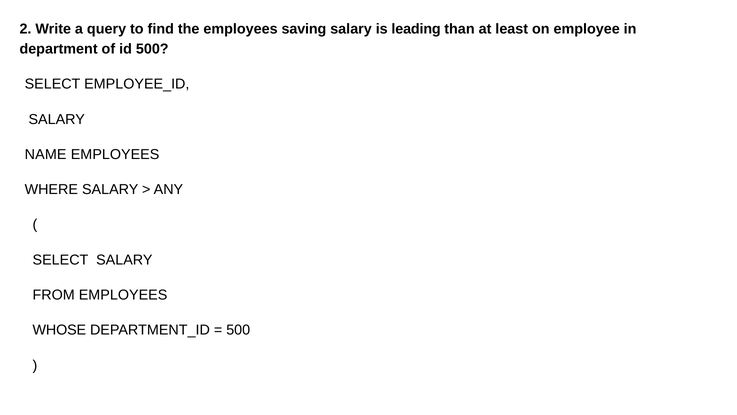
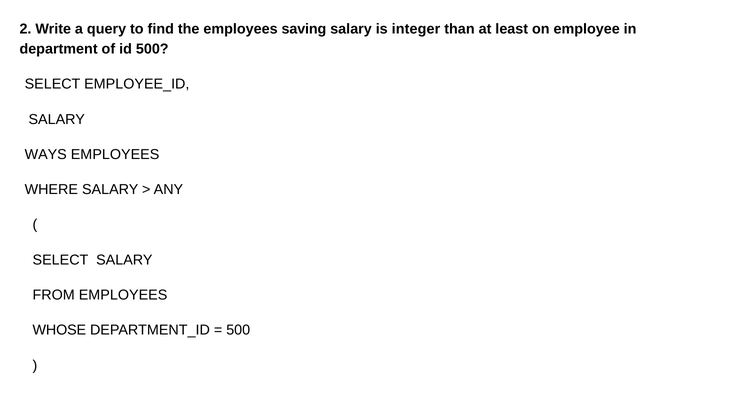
leading: leading -> integer (416, 29)
NAME: NAME -> WAYS (46, 154)
